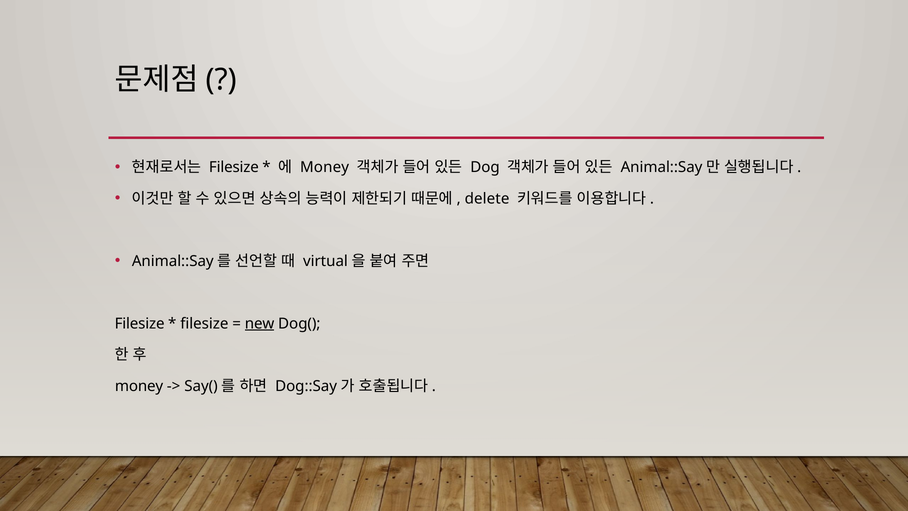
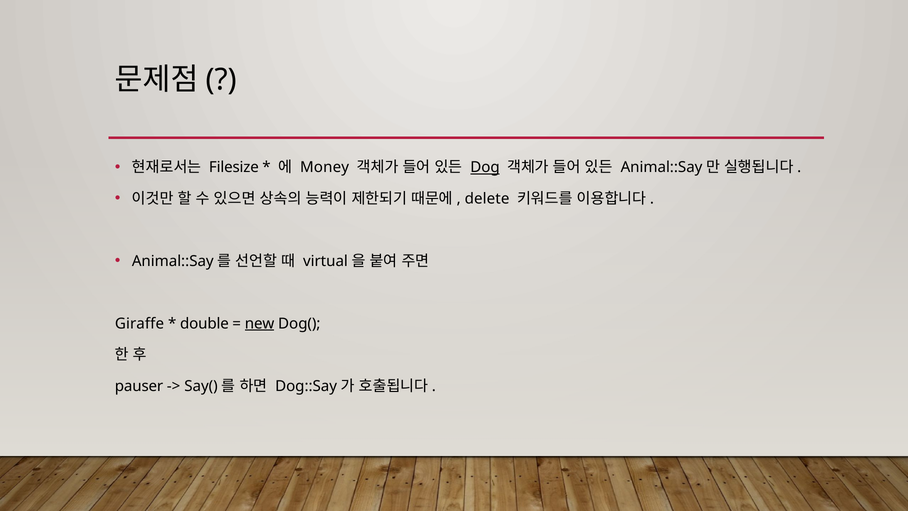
Dog underline: none -> present (485, 167)
Filesize: Filesize -> Giraffe (139, 323)
filesize: filesize -> double (204, 323)
money: money -> pauser (139, 386)
